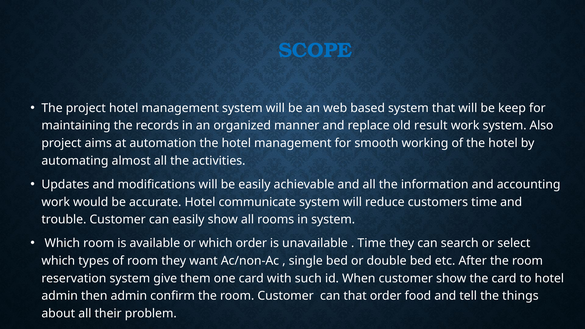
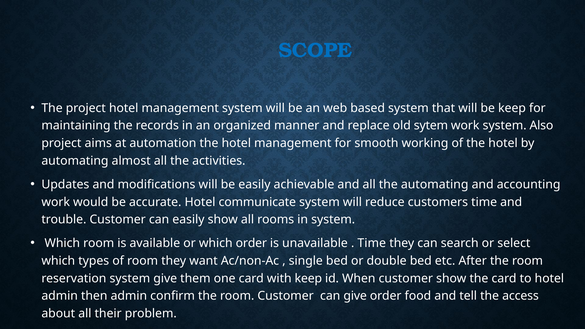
result: result -> sytem (431, 126)
the information: information -> automating (435, 184)
with such: such -> keep (308, 278)
can that: that -> give (355, 296)
things: things -> access (520, 296)
